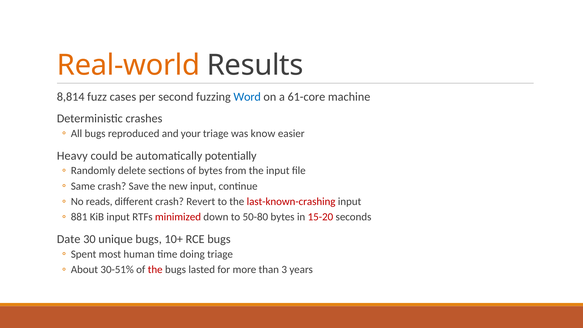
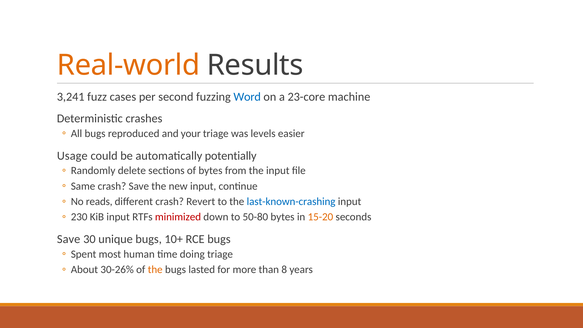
8,814: 8,814 -> 3,241 (71, 97)
61-core: 61-core -> 23-core (306, 97)
know: know -> levels (263, 134)
Heavy: Heavy -> Usage (72, 156)
last-known-crashing colour: red -> blue (291, 202)
881: 881 -> 230 (79, 217)
15-20 colour: red -> orange (320, 217)
Date: Date -> Save (69, 239)
30-51%: 30-51% -> 30-26% (117, 270)
the colour: red -> orange (155, 270)
3: 3 -> 8 (284, 270)
